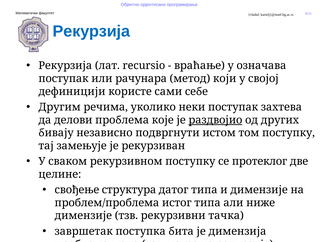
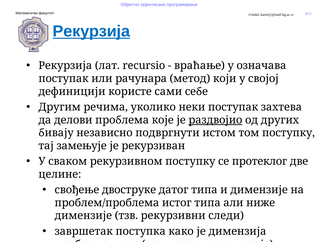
Рекурзија underline: none -> present (91, 31)
структура: структура -> двоструке (129, 190)
тачка: тачка -> следи (226, 216)
бита: бита -> како (181, 232)
